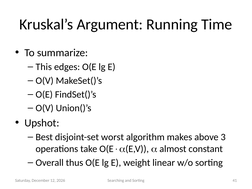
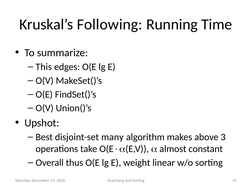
Argument: Argument -> Following (110, 24)
worst: worst -> many (112, 137)
